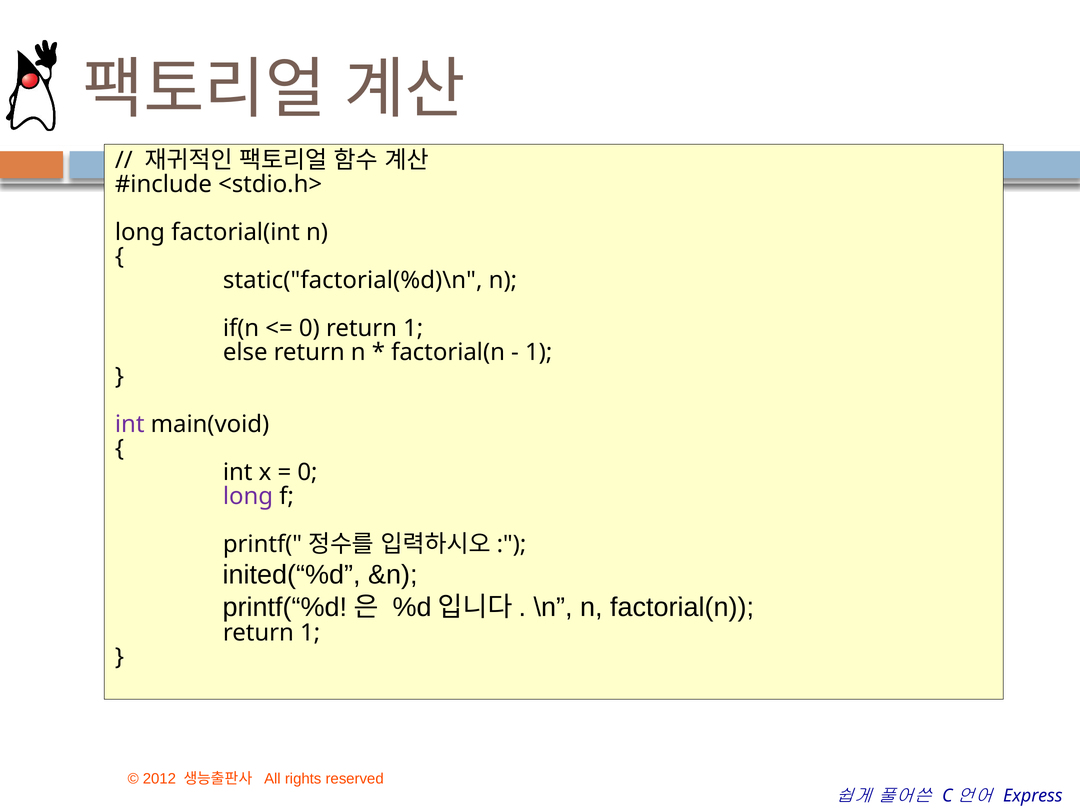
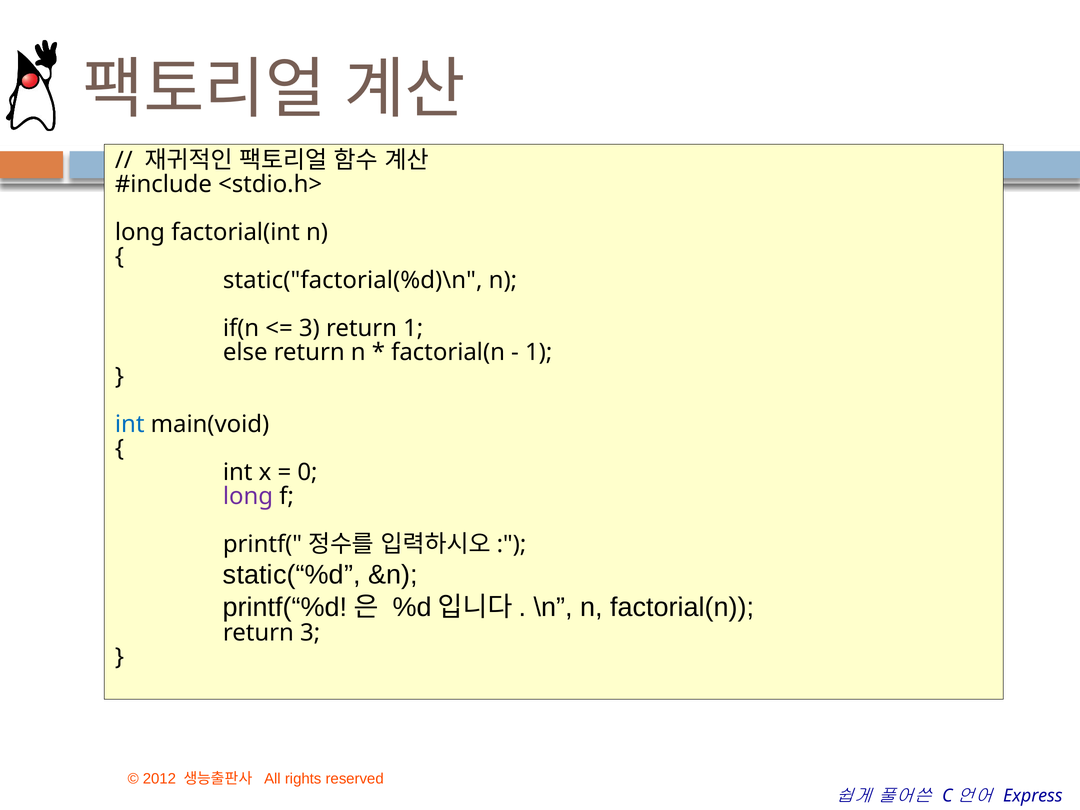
0: 0 -> 3 (309, 328)
int colour: purple -> blue (130, 424)
inited(“%d: inited(“%d -> static(“%d (292, 575)
1: 1 -> 3 (310, 633)
